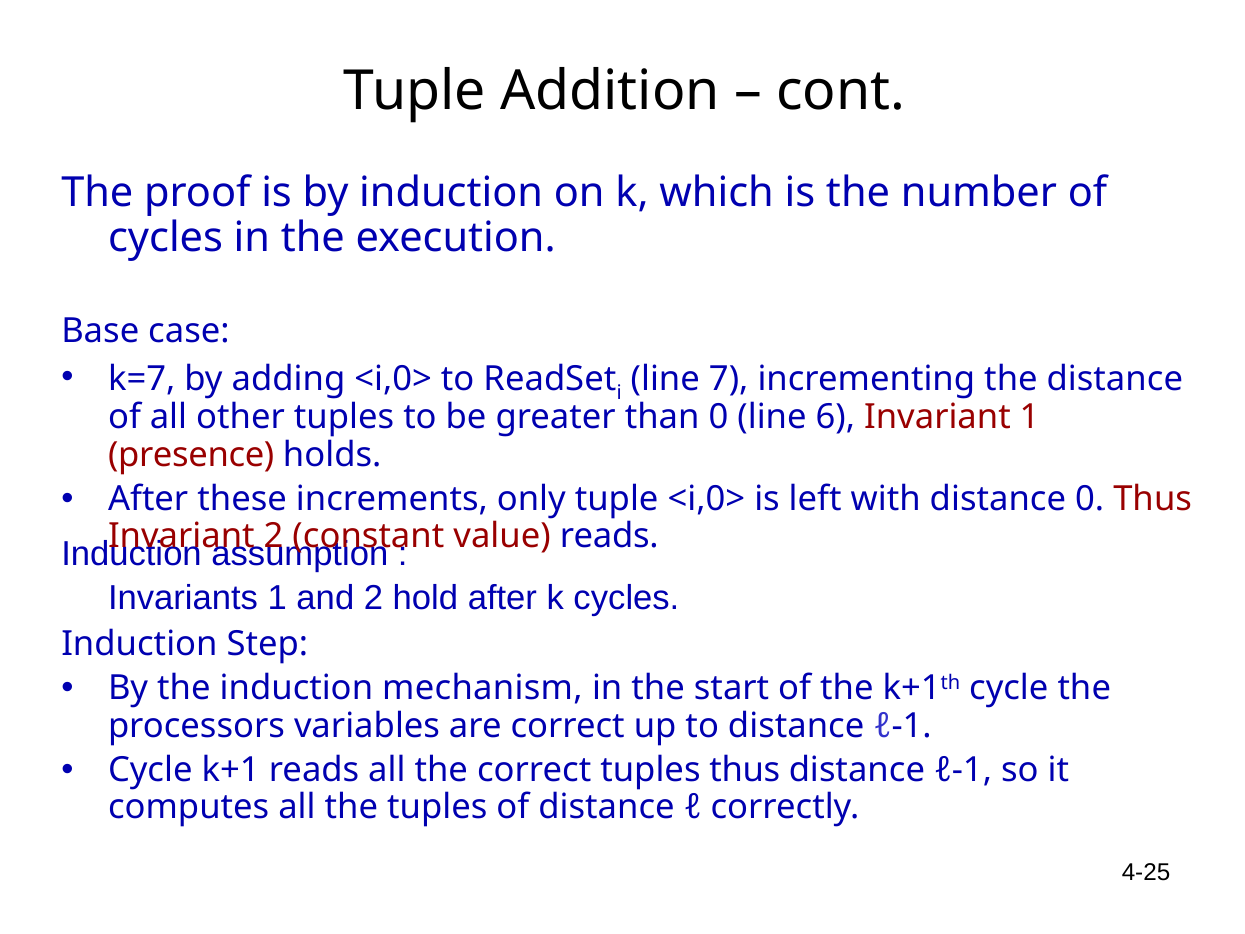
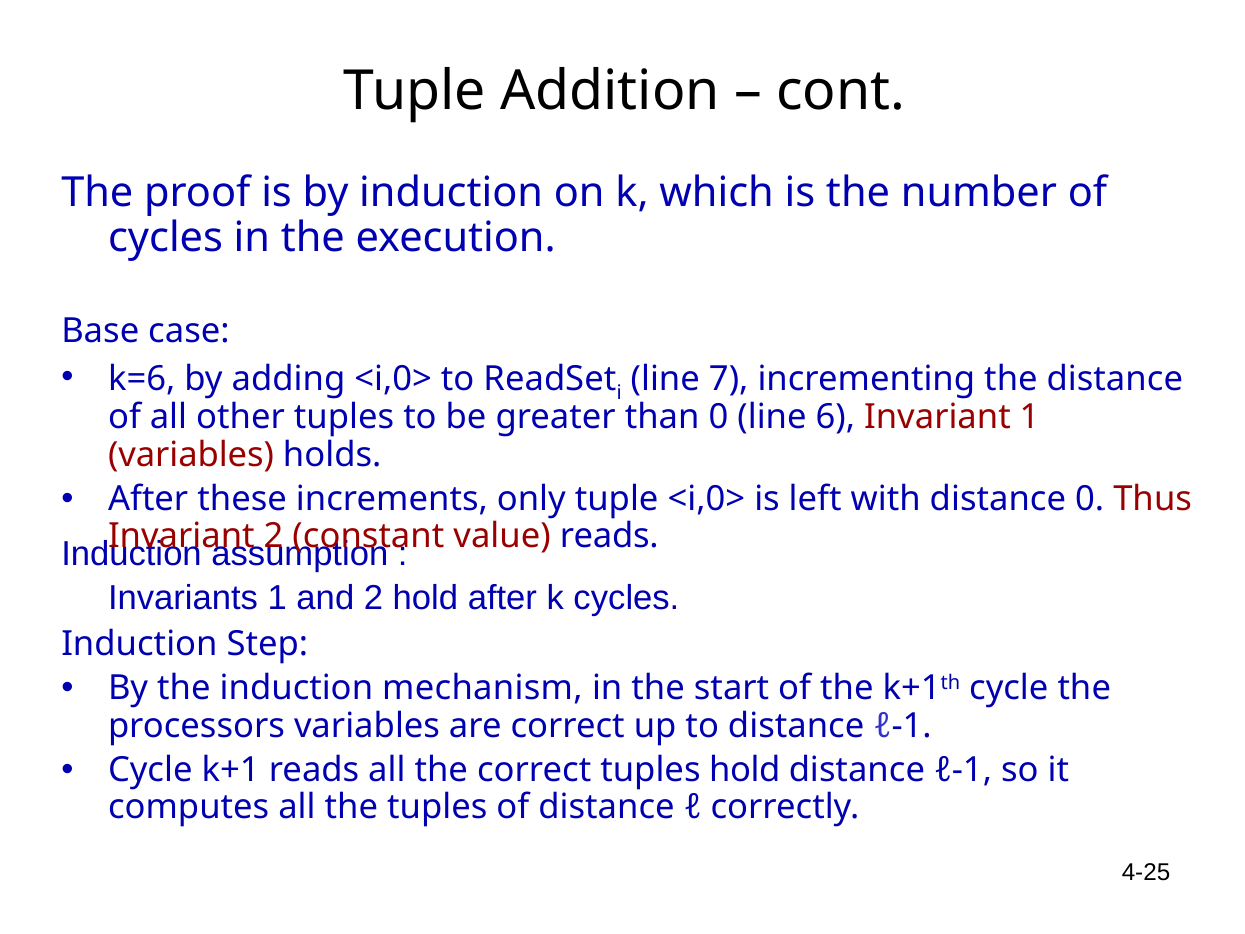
k=7: k=7 -> k=6 (142, 379)
presence: presence -> variables (191, 455)
tuples thus: thus -> hold (745, 770)
